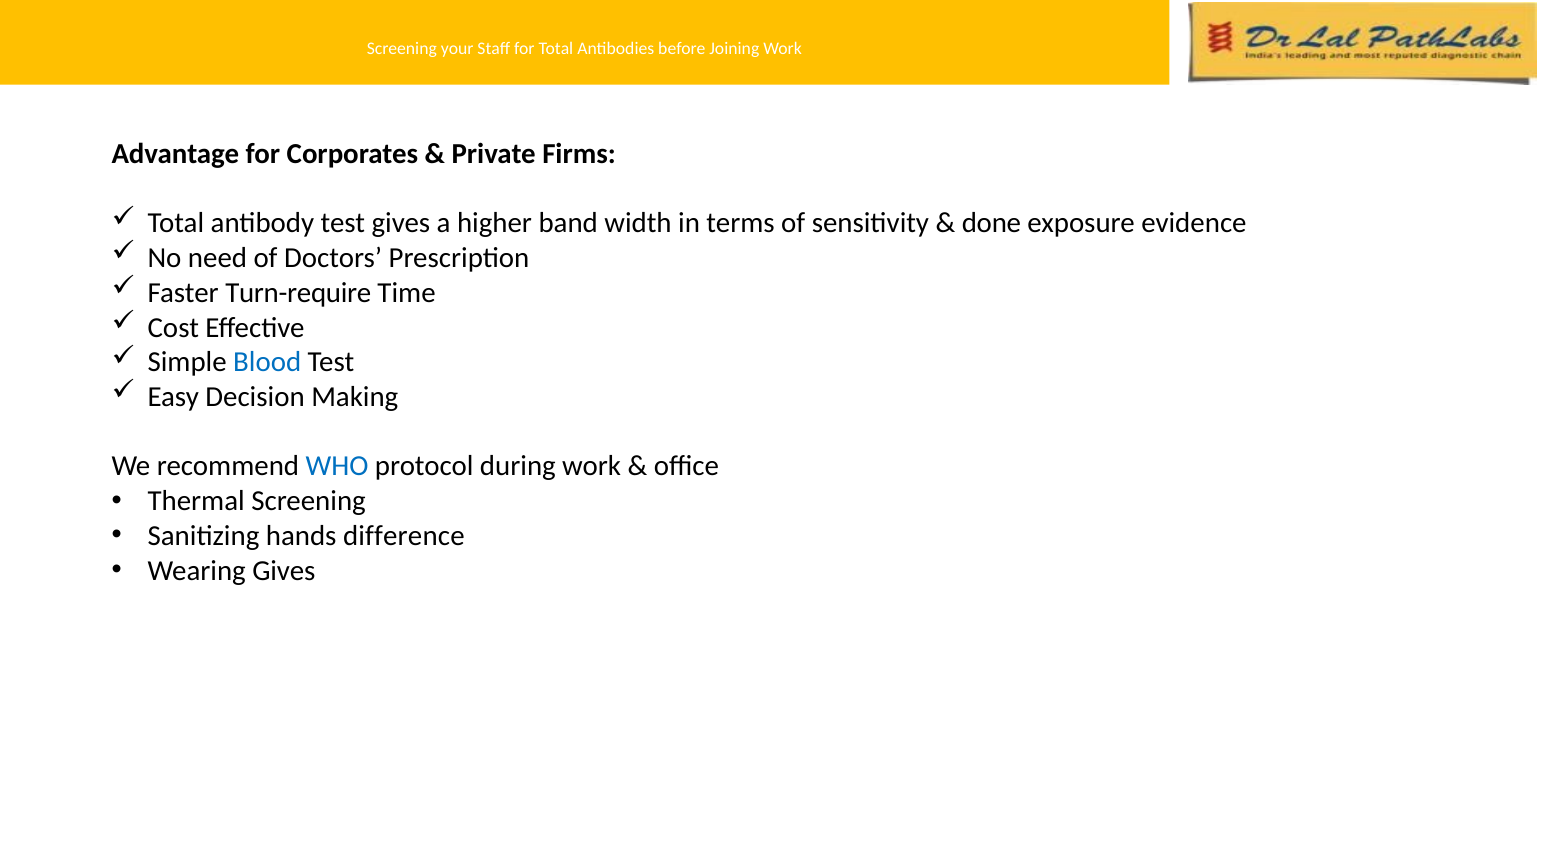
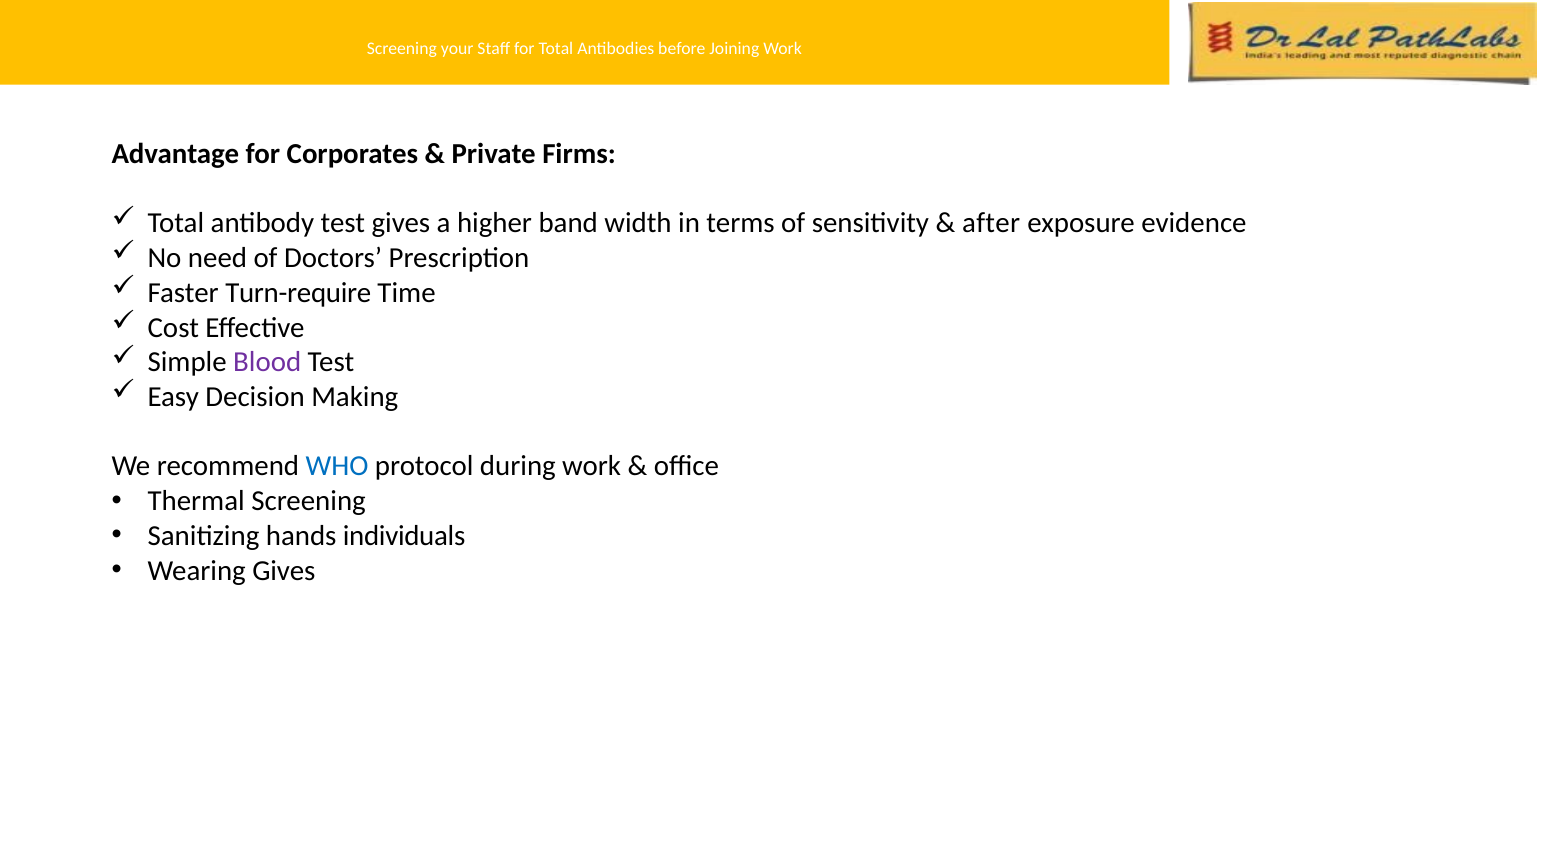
done: done -> after (991, 223)
Blood colour: blue -> purple (267, 362)
difference: difference -> individuals (404, 535)
